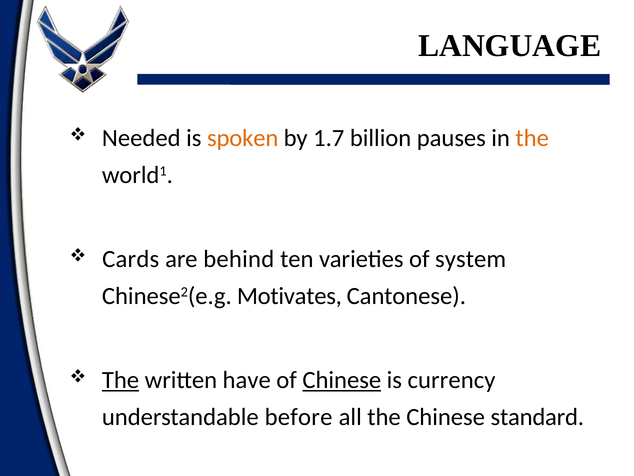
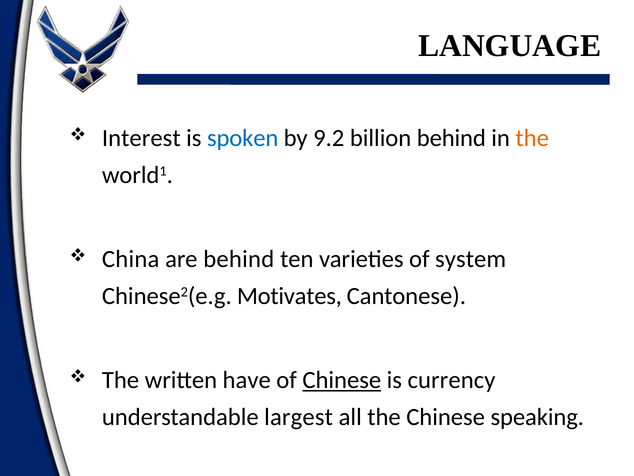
Needed: Needed -> Interest (141, 138)
spoken colour: orange -> blue (243, 138)
1.7: 1.7 -> 9.2 (329, 138)
billion pauses: pauses -> behind (451, 138)
Cards: Cards -> China (131, 259)
The underline: present -> none (121, 380)
before: before -> largest (299, 417)
standard: standard -> speaking (537, 417)
